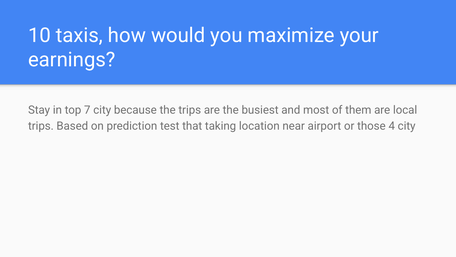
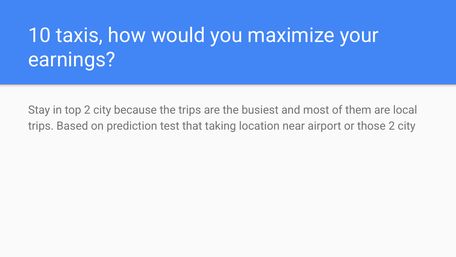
top 7: 7 -> 2 (87, 110)
those 4: 4 -> 2 (392, 126)
